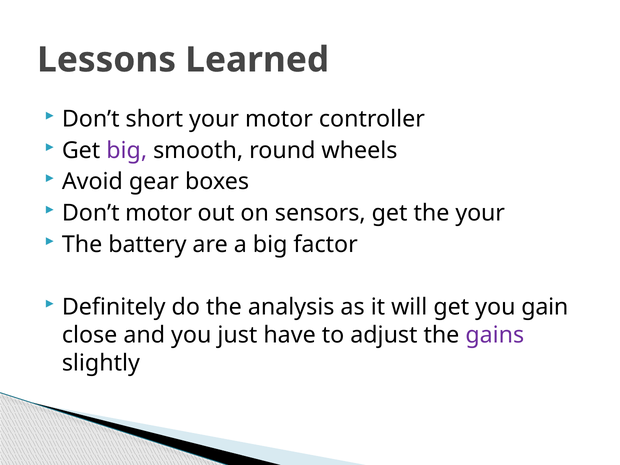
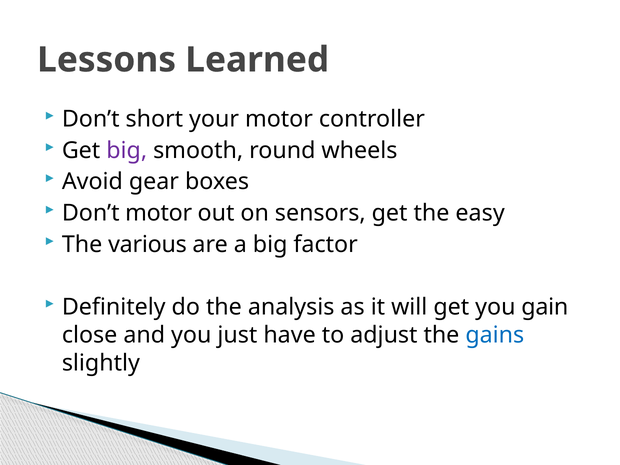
the your: your -> easy (480, 213)
battery: battery -> various (147, 245)
gains colour: purple -> blue (495, 335)
